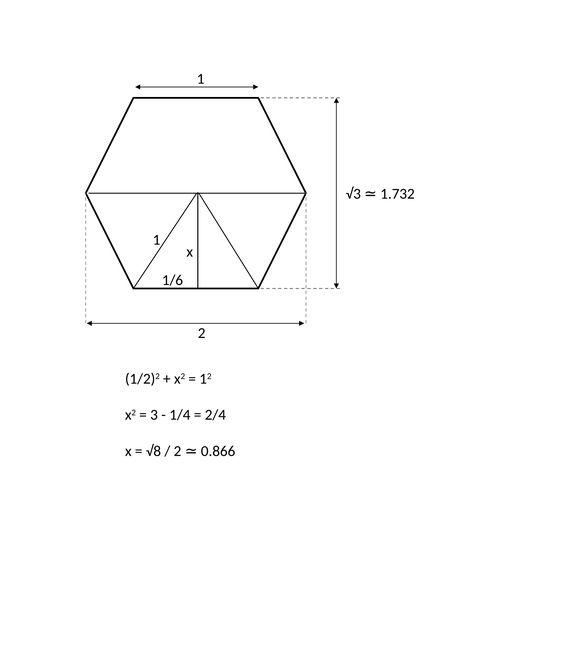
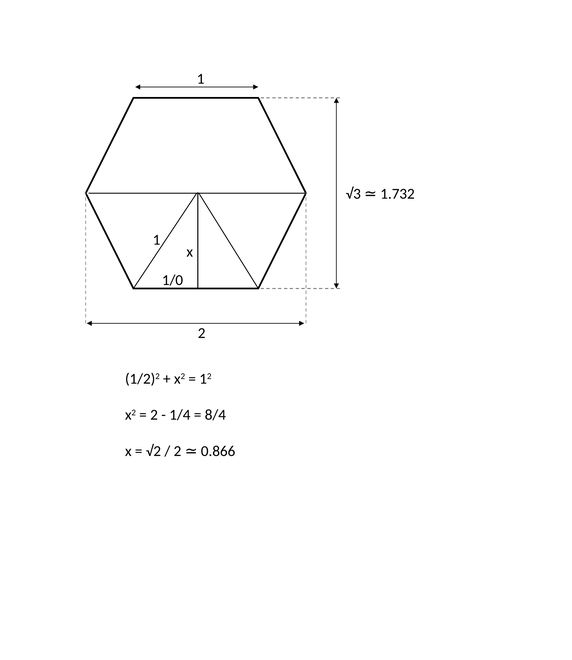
1/6: 1/6 -> 1/0 (173, 280)
3: 3 -> 2 (154, 415)
2/4: 2/4 -> 8/4 (215, 415)
√8: √8 -> √2 (153, 452)
